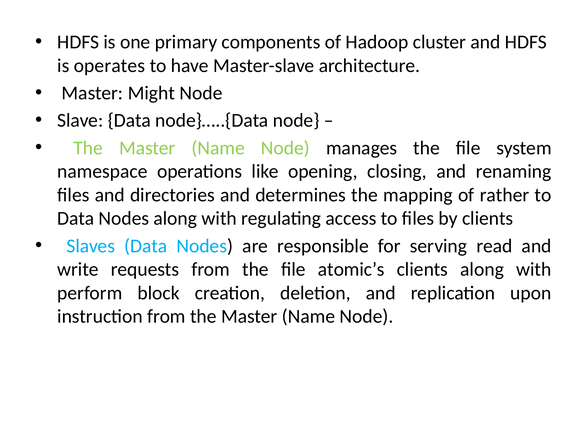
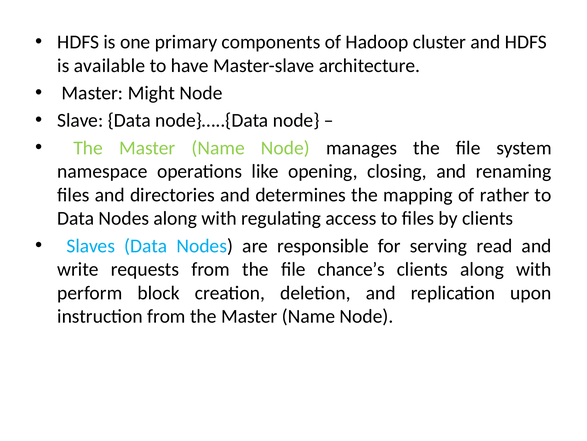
operates: operates -> available (109, 66)
atomic’s: atomic’s -> chance’s (351, 269)
